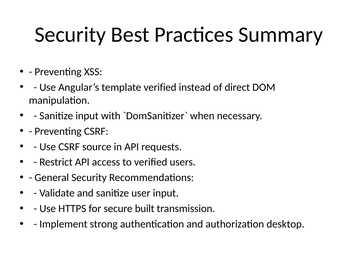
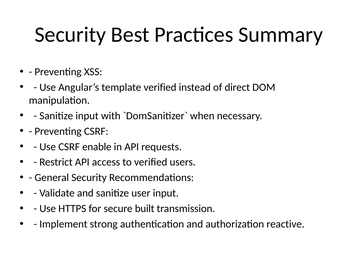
source: source -> enable (97, 146)
desktop: desktop -> reactive (286, 224)
